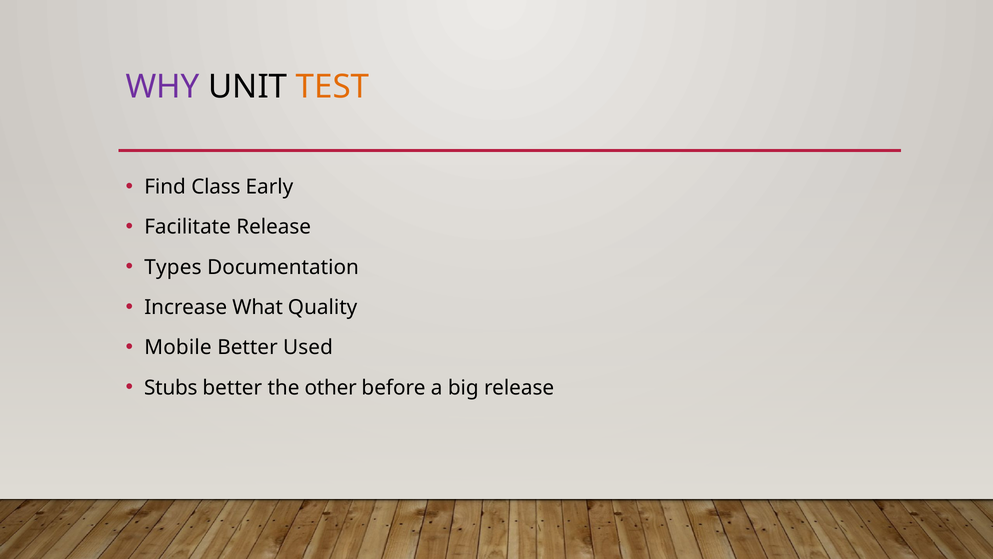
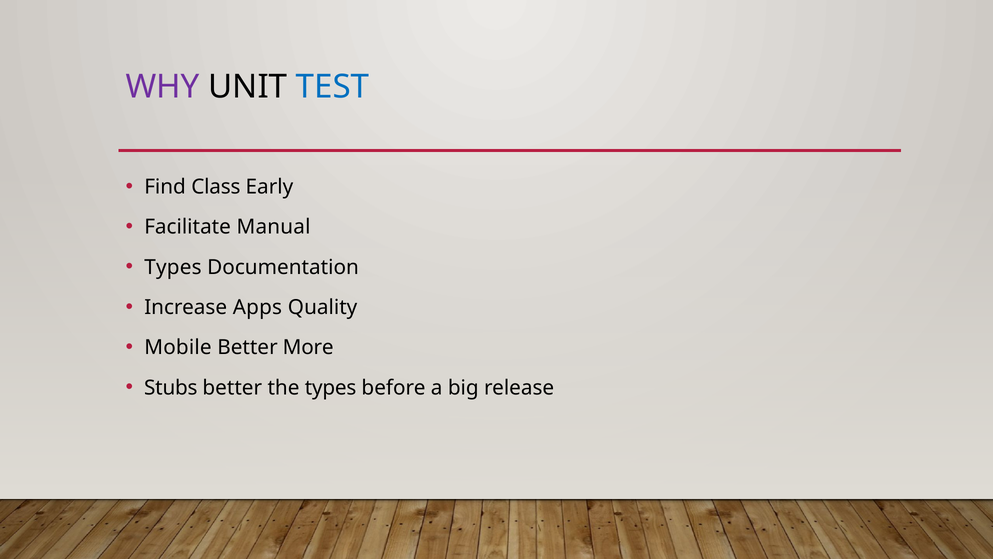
TEST colour: orange -> blue (333, 87)
Facilitate Release: Release -> Manual (274, 227)
What: What -> Apps (257, 307)
Used: Used -> More (308, 347)
the other: other -> types (331, 387)
